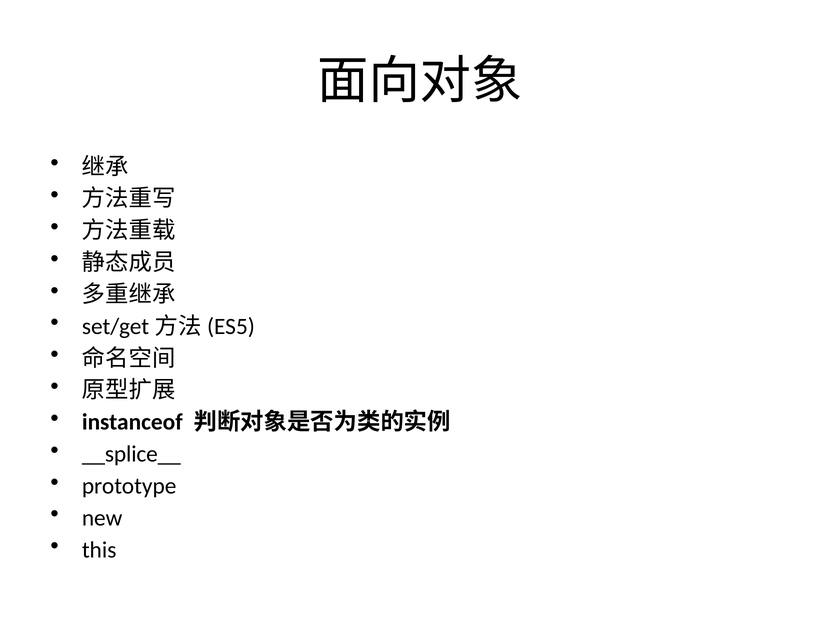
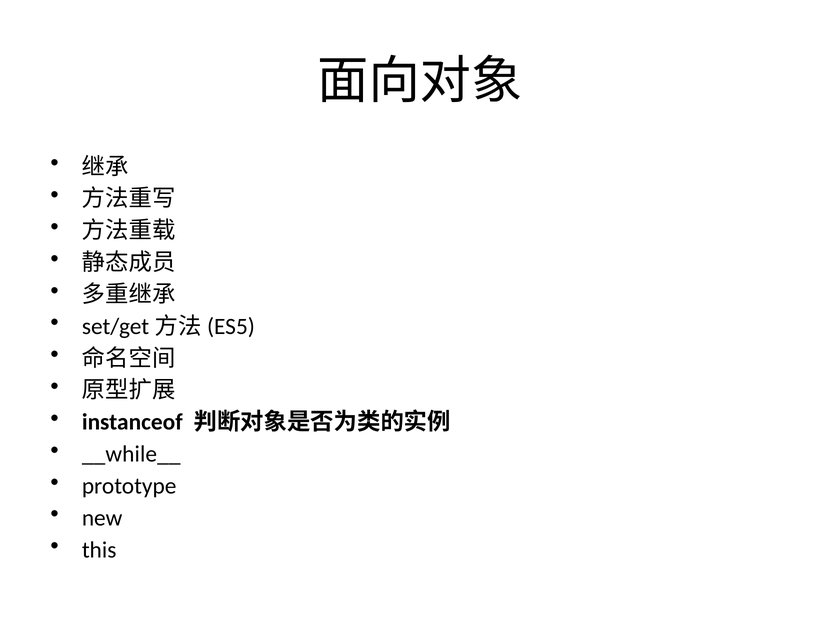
__splice__: __splice__ -> __while__ (131, 454)
